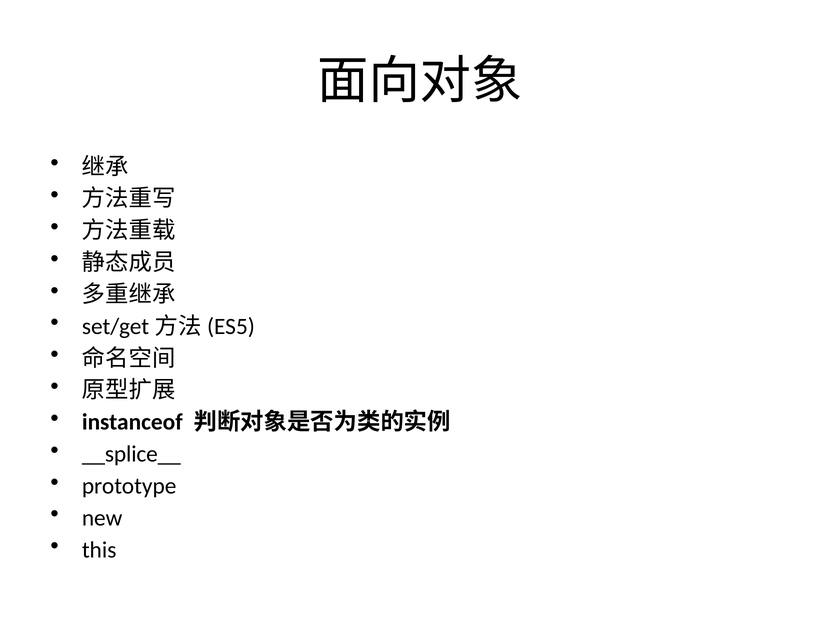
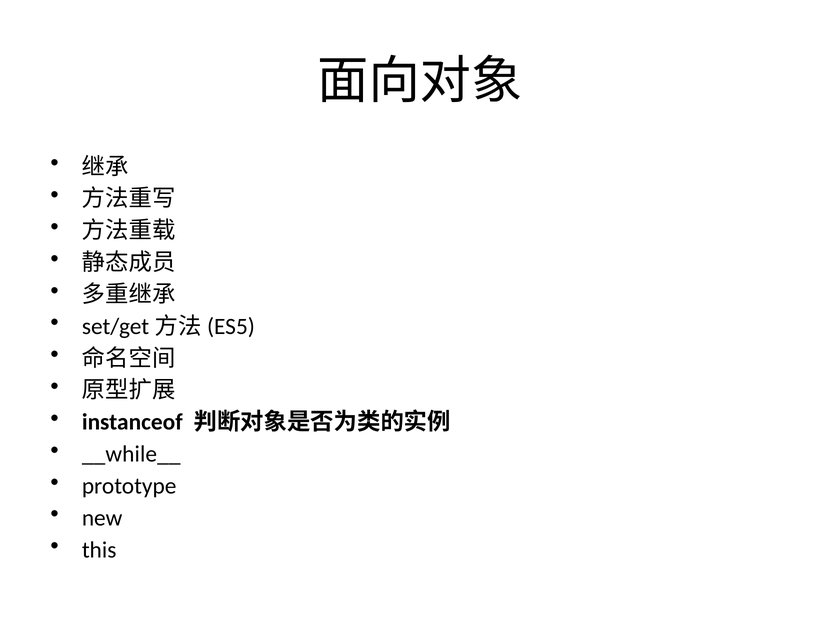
__splice__: __splice__ -> __while__ (131, 454)
